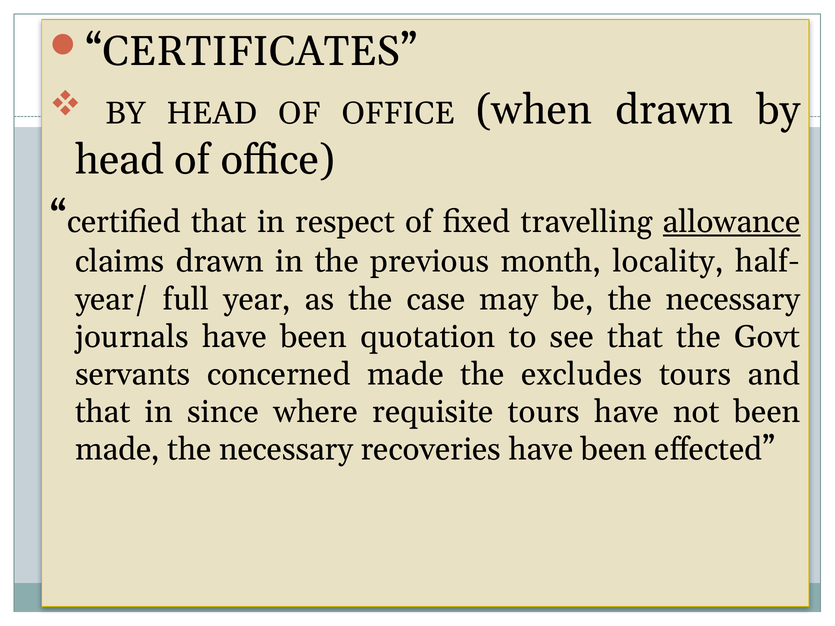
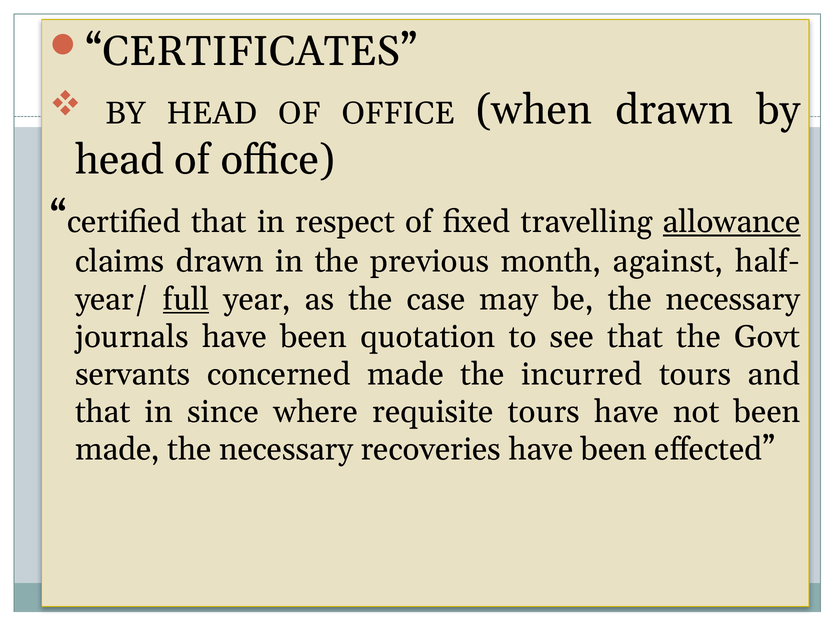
locality: locality -> against (668, 262)
full underline: none -> present (186, 299)
excludes: excludes -> incurred (582, 375)
